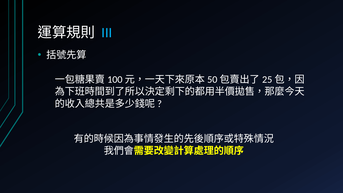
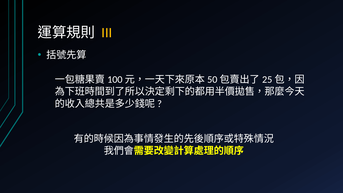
III colour: light blue -> yellow (107, 33)
